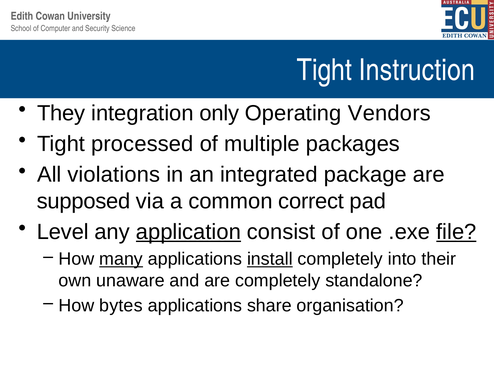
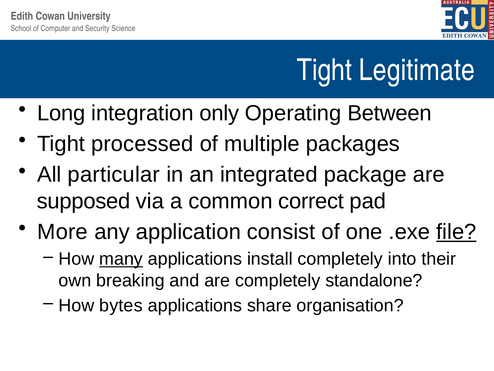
Instruction: Instruction -> Legitimate (417, 70)
They: They -> Long (61, 113)
Vendors: Vendors -> Between (390, 113)
violations: violations -> particular (114, 174)
Level: Level -> More (63, 232)
application underline: present -> none (188, 232)
install underline: present -> none (270, 259)
unaware: unaware -> breaking (130, 280)
